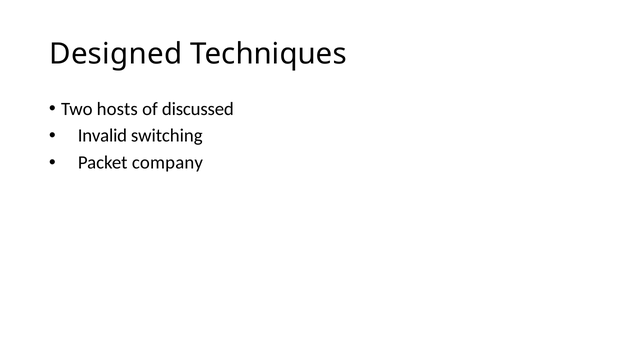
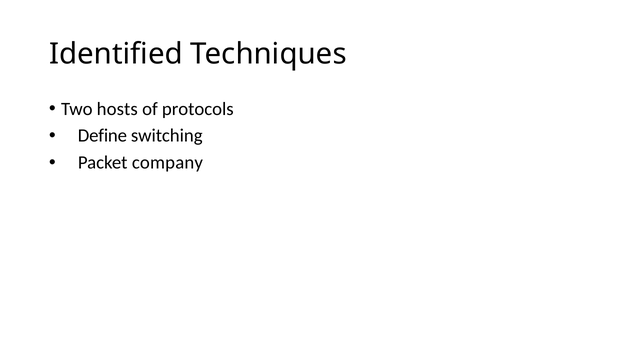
Designed: Designed -> Identified (116, 54)
discussed: discussed -> protocols (198, 109)
Invalid: Invalid -> Define (102, 136)
